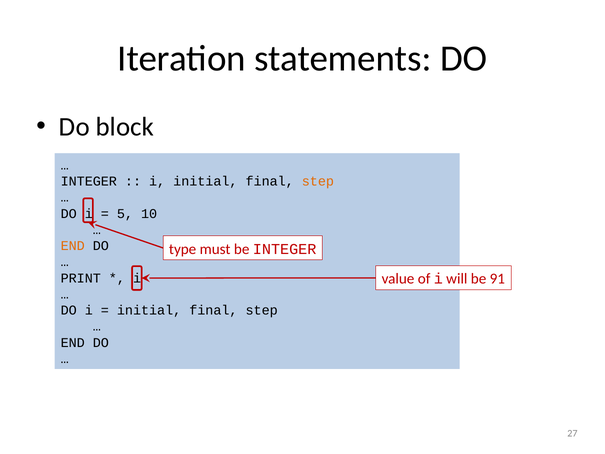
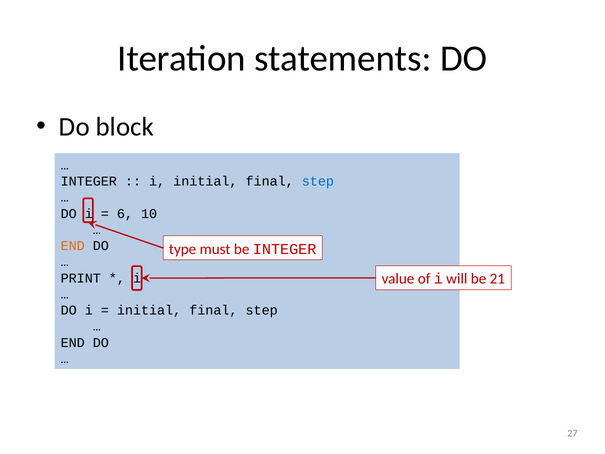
step colour: orange -> blue (318, 181)
5: 5 -> 6 (125, 213)
91: 91 -> 21 (497, 279)
